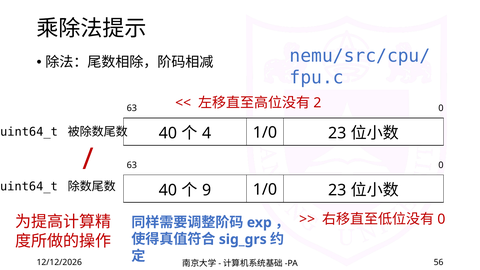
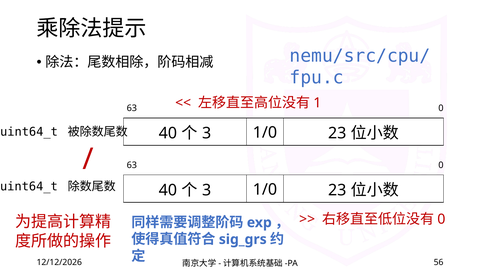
2: 2 -> 1 (317, 103)
4: 4 -> 3 (207, 133)
9: 9 -> 3 (207, 190)
